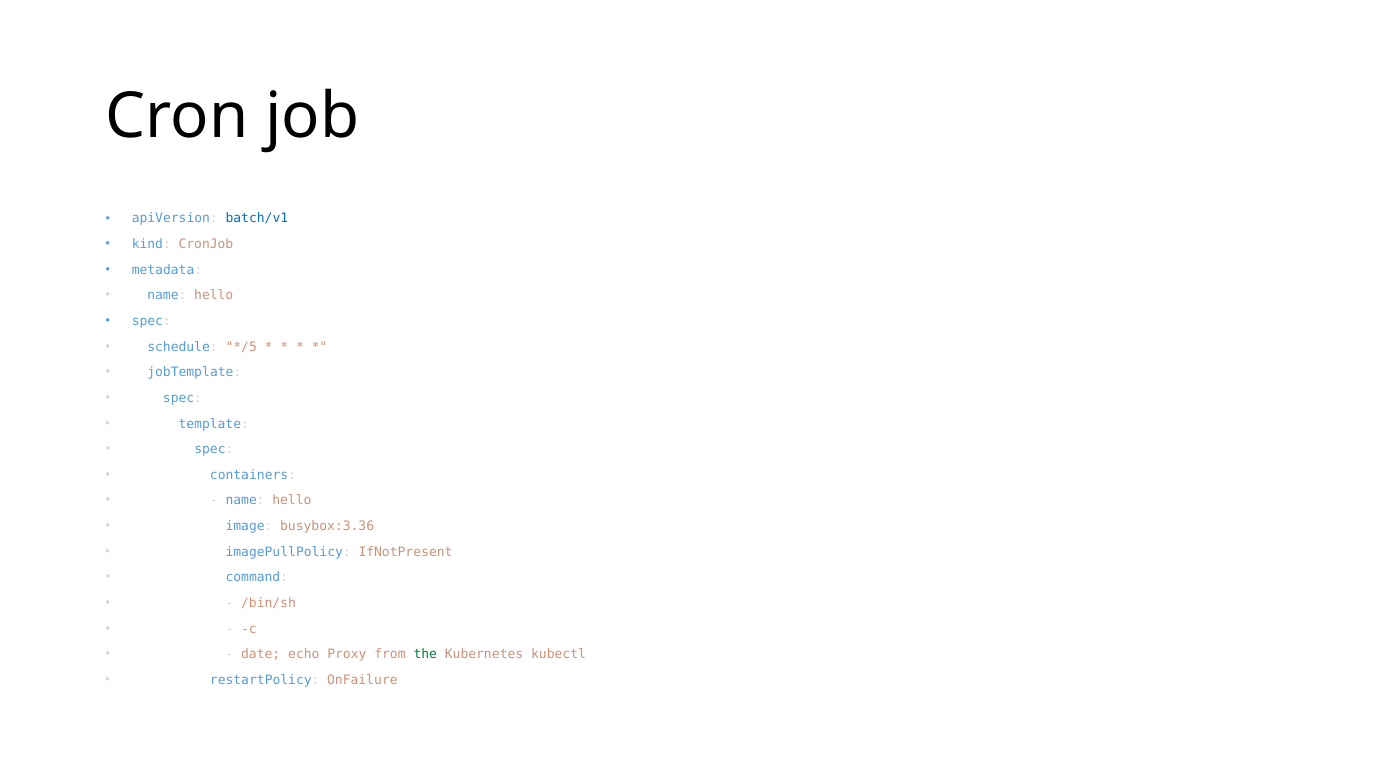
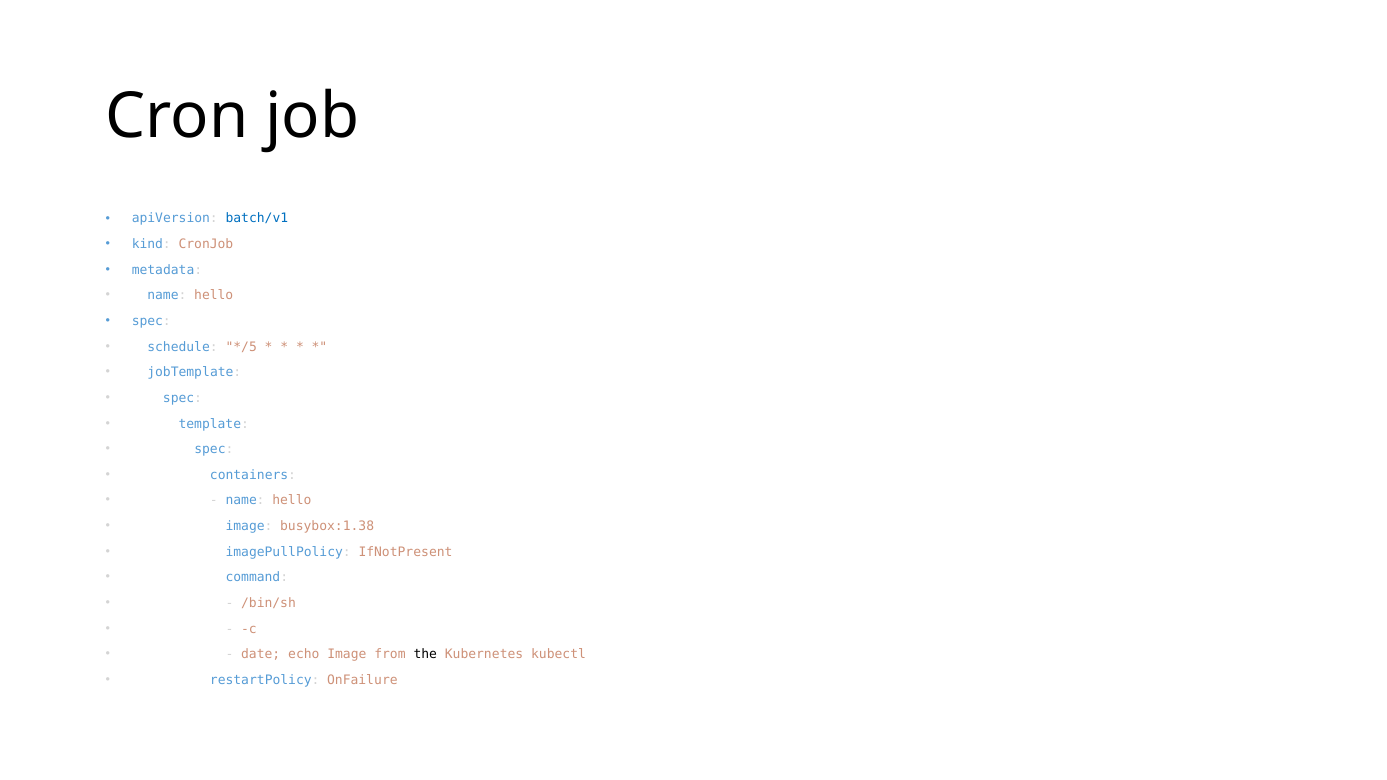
busybox:3.36: busybox:3.36 -> busybox:1.38 (327, 526)
echo Proxy: Proxy -> Image (347, 655)
the colour: green -> black (425, 655)
